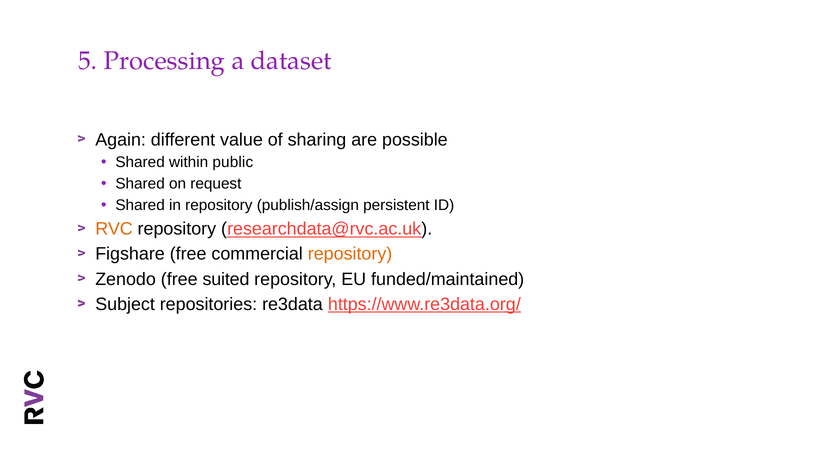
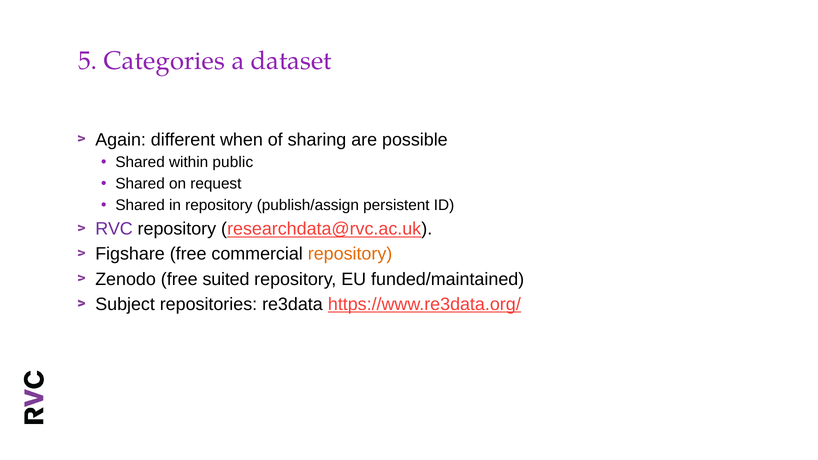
Processing: Processing -> Categories (164, 61)
value: value -> when (241, 140)
RVC colour: orange -> purple (114, 229)
